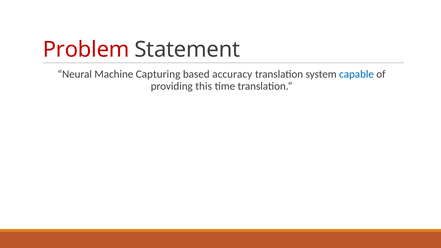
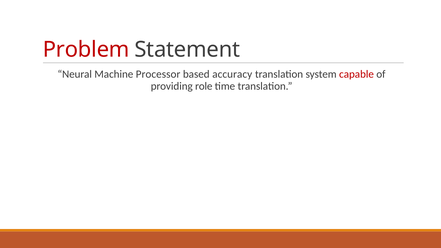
Capturing: Capturing -> Processor (158, 74)
capable colour: blue -> red (356, 74)
this: this -> role (204, 86)
